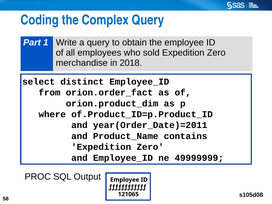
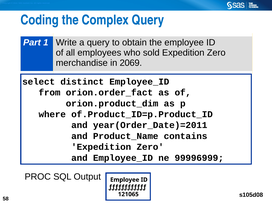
2018: 2018 -> 2069 (131, 63)
49999999: 49999999 -> 99996999 (199, 158)
